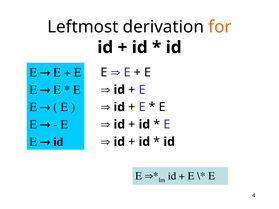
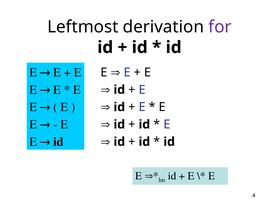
for colour: orange -> purple (220, 27)
